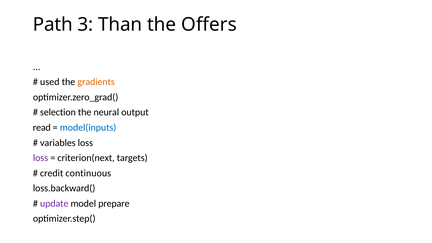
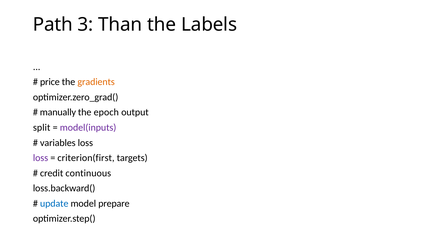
Offers: Offers -> Labels (209, 25)
used: used -> price (50, 82)
selection: selection -> manually (58, 112)
neural: neural -> epoch (106, 112)
read: read -> split (42, 128)
model(inputs colour: blue -> purple (88, 128)
criterion(next: criterion(next -> criterion(first (86, 158)
update colour: purple -> blue (54, 204)
